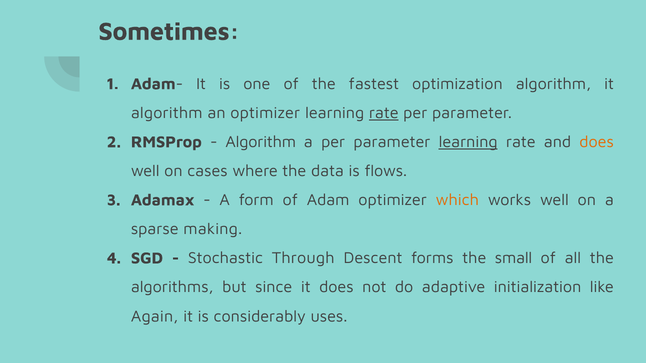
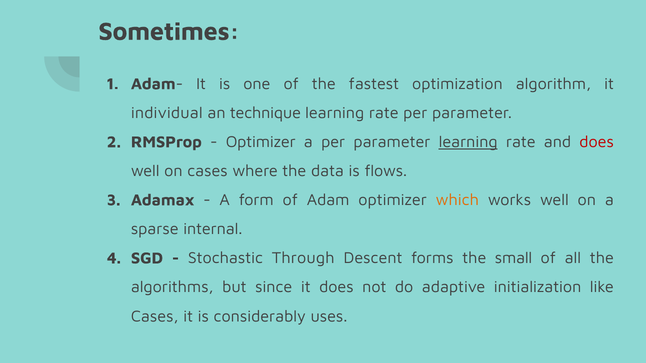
algorithm: algorithm -> individual (167, 113)
an optimizer: optimizer -> technique (265, 113)
rate underline: present -> none (384, 113)
Algorithm: Algorithm -> Optimizer (261, 142)
does colour: orange -> red (597, 142)
making: making -> internal (213, 229)
Again: Again -> Cases (155, 317)
